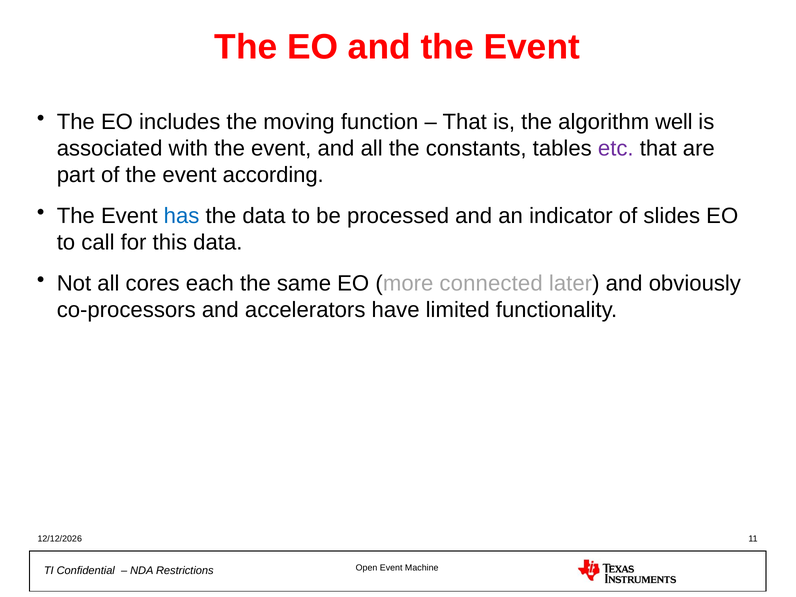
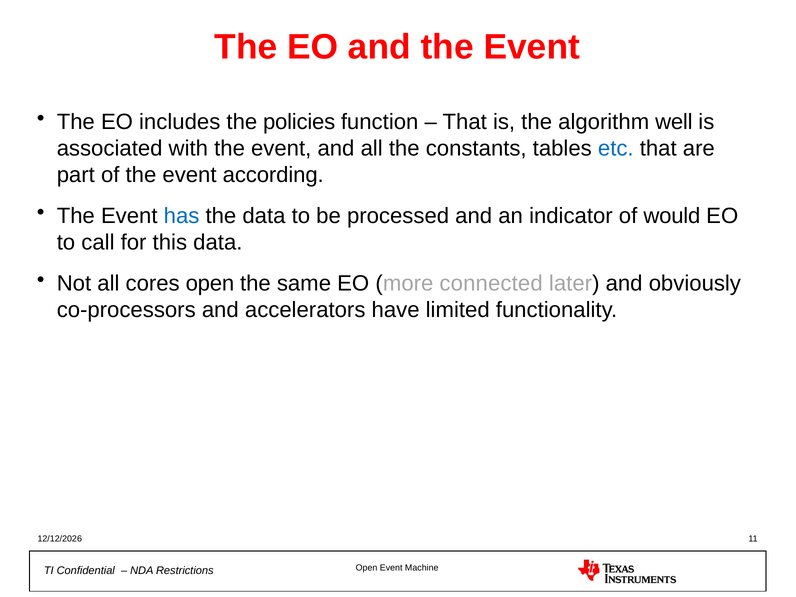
moving: moving -> policies (299, 122)
etc colour: purple -> blue (616, 149)
slides: slides -> would (672, 216)
cores each: each -> open (210, 284)
